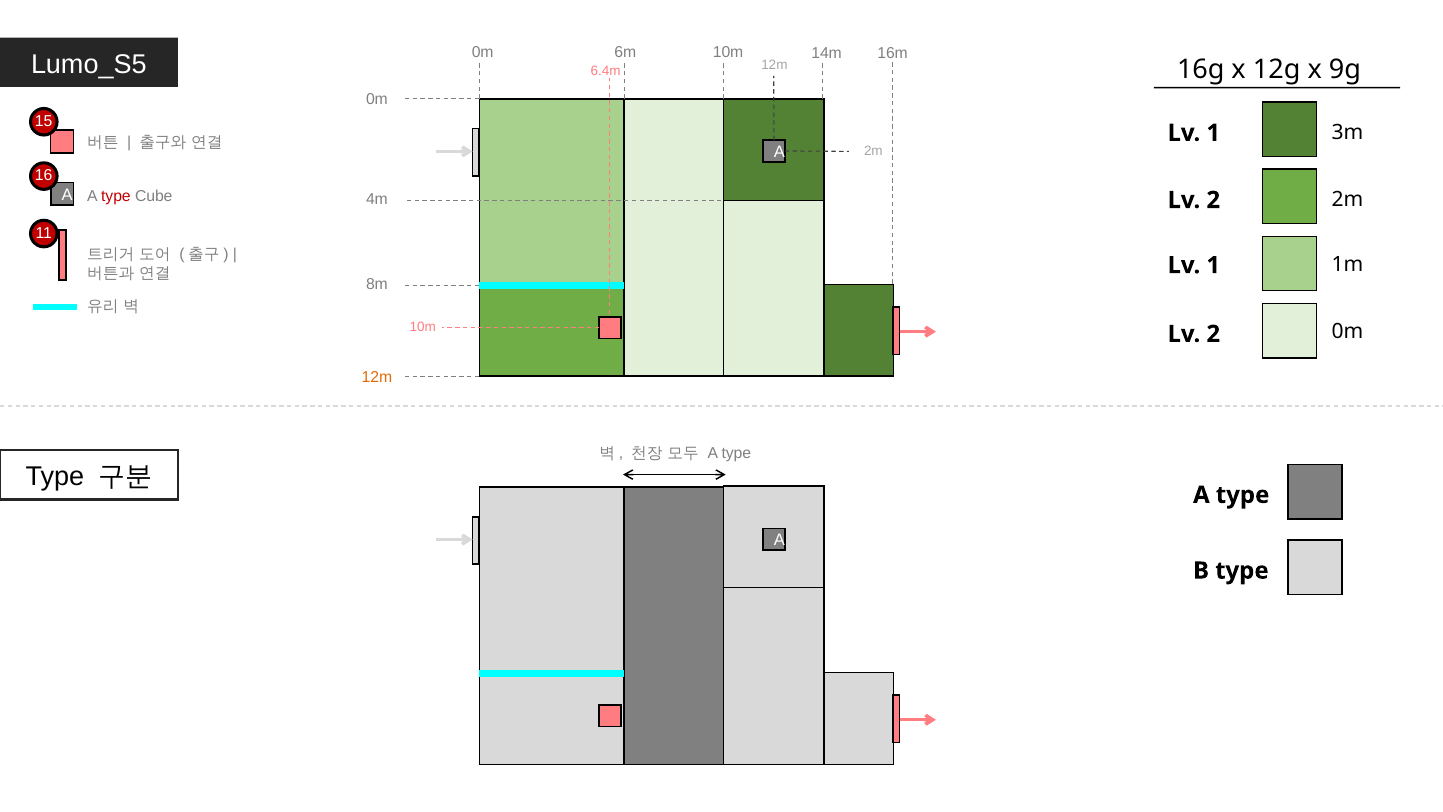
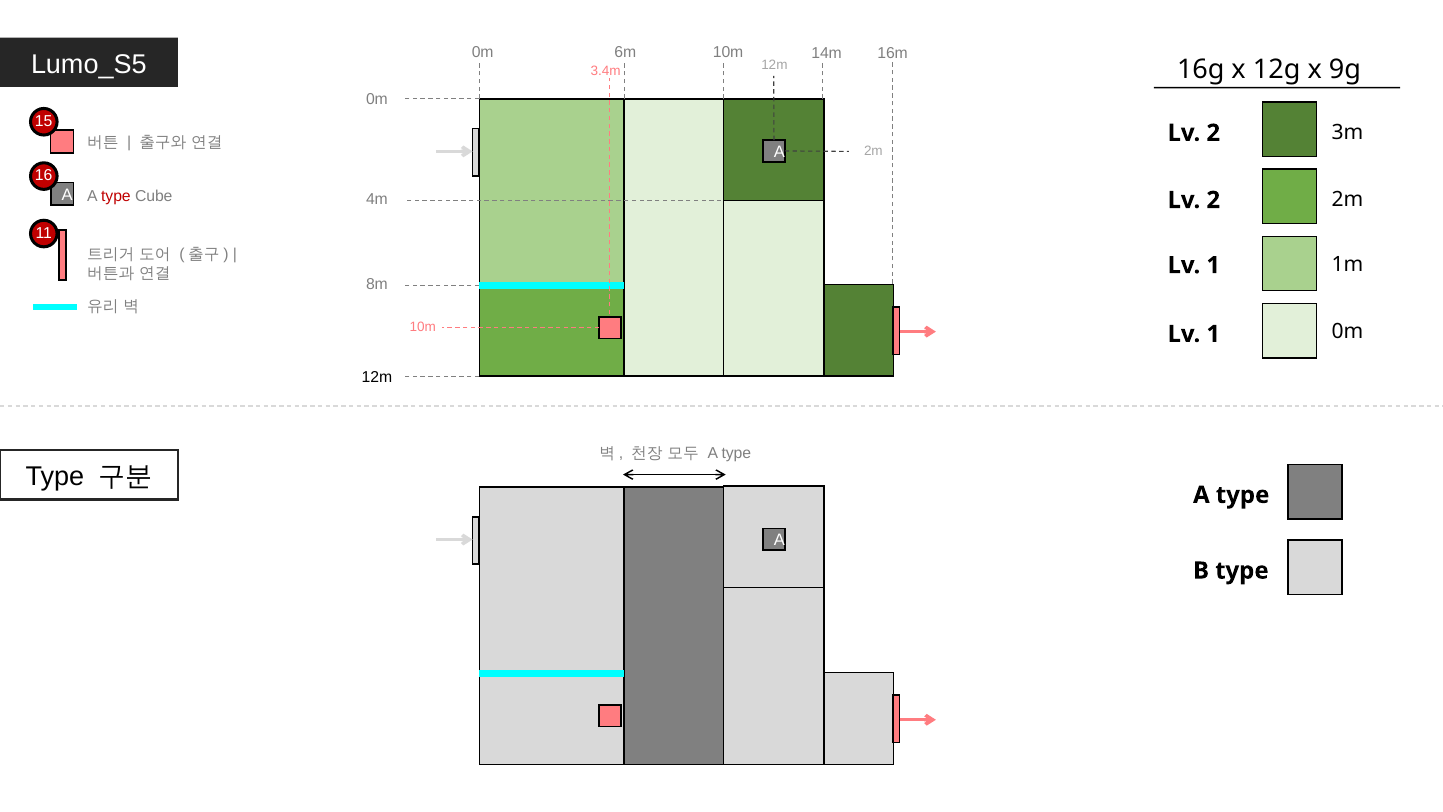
6.4m: 6.4m -> 3.4m (606, 71)
1: 1 -> 2 (1213, 133)
2: 2 -> 1 (1213, 334)
12m colour: orange -> black (377, 377)
